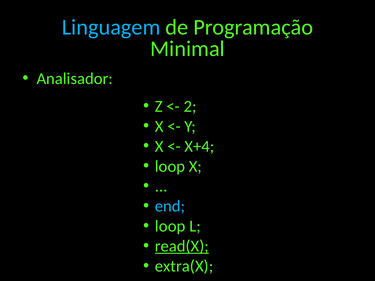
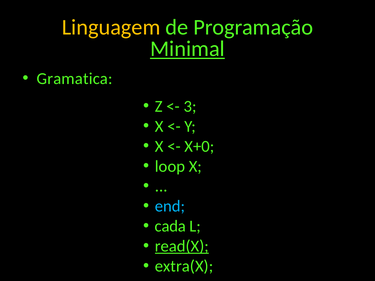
Linguagem colour: light blue -> yellow (111, 27)
Minimal underline: none -> present (187, 49)
Analisador: Analisador -> Gramatica (75, 79)
2: 2 -> 3 (190, 106)
X+4: X+4 -> X+0 (199, 146)
loop: loop -> cada (170, 226)
